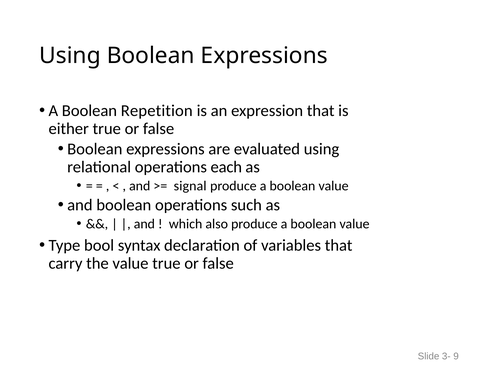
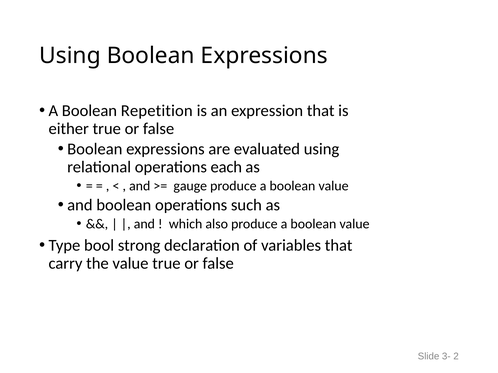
signal: signal -> gauge (190, 186)
syntax: syntax -> strong (139, 246)
9: 9 -> 2 (456, 357)
